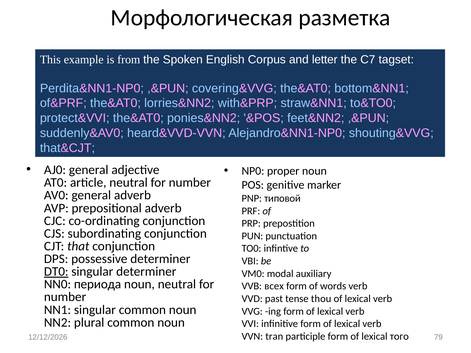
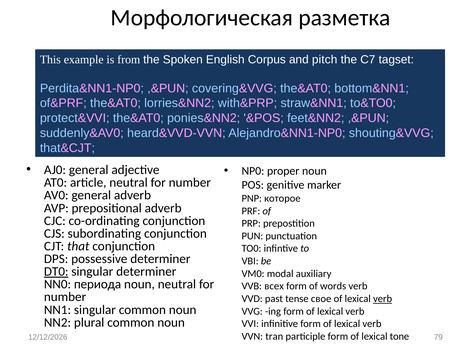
letter: letter -> pitch (325, 60)
типовой: типовой -> которое (282, 198)
thou: thou -> свое (321, 299)
verb underline: none -> present (383, 299)
того: того -> tone (399, 337)
